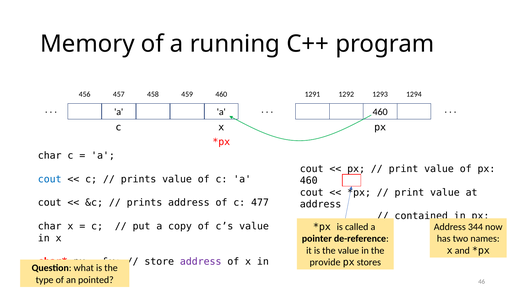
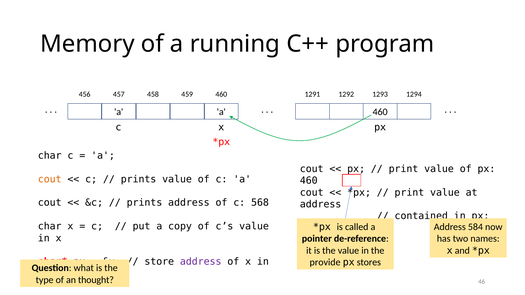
cout colour: blue -> orange (50, 179)
477: 477 -> 568 (260, 203)
344: 344 -> 584 (475, 227)
pointed: pointed -> thought (96, 280)
